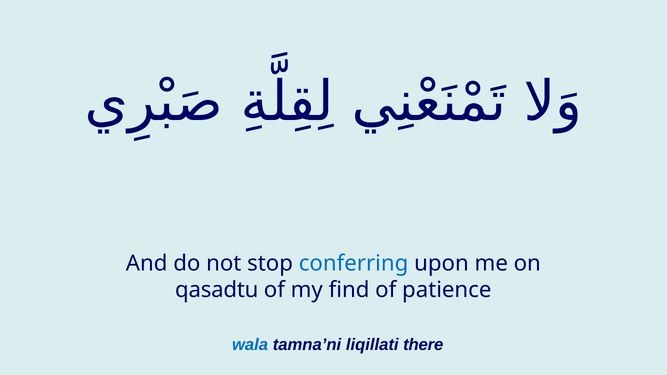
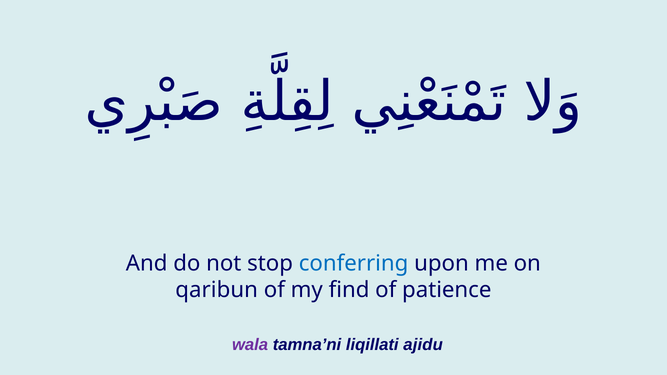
qasadtu: qasadtu -> qaribun (217, 290)
wala colour: blue -> purple (250, 345)
there: there -> ajidu (423, 345)
